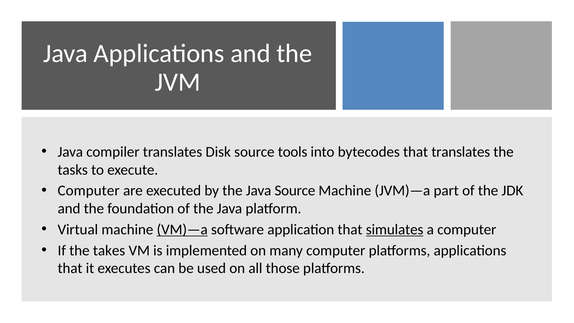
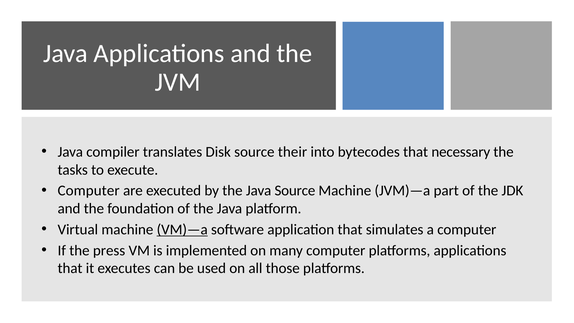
tools: tools -> their (293, 152)
that translates: translates -> necessary (461, 152)
simulates underline: present -> none (395, 229)
takes: takes -> press (109, 250)
